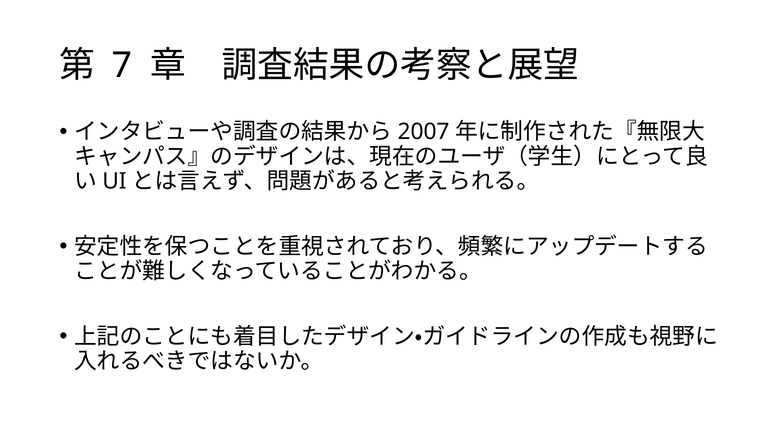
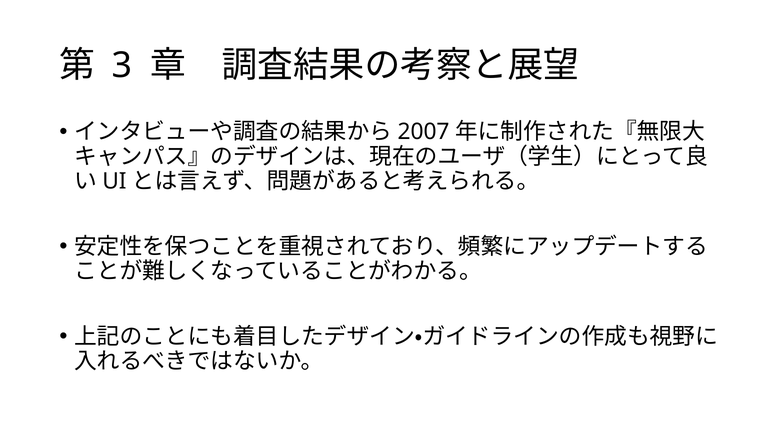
7: 7 -> 3 (122, 66)
